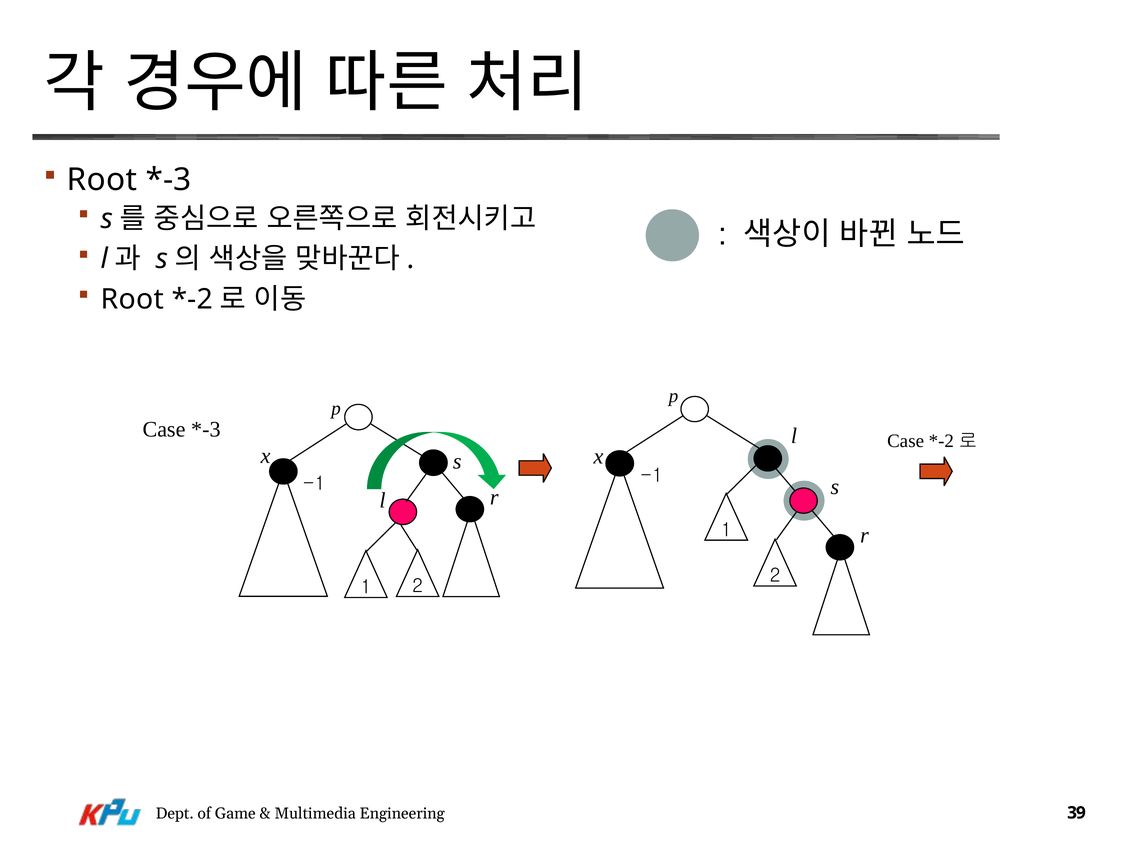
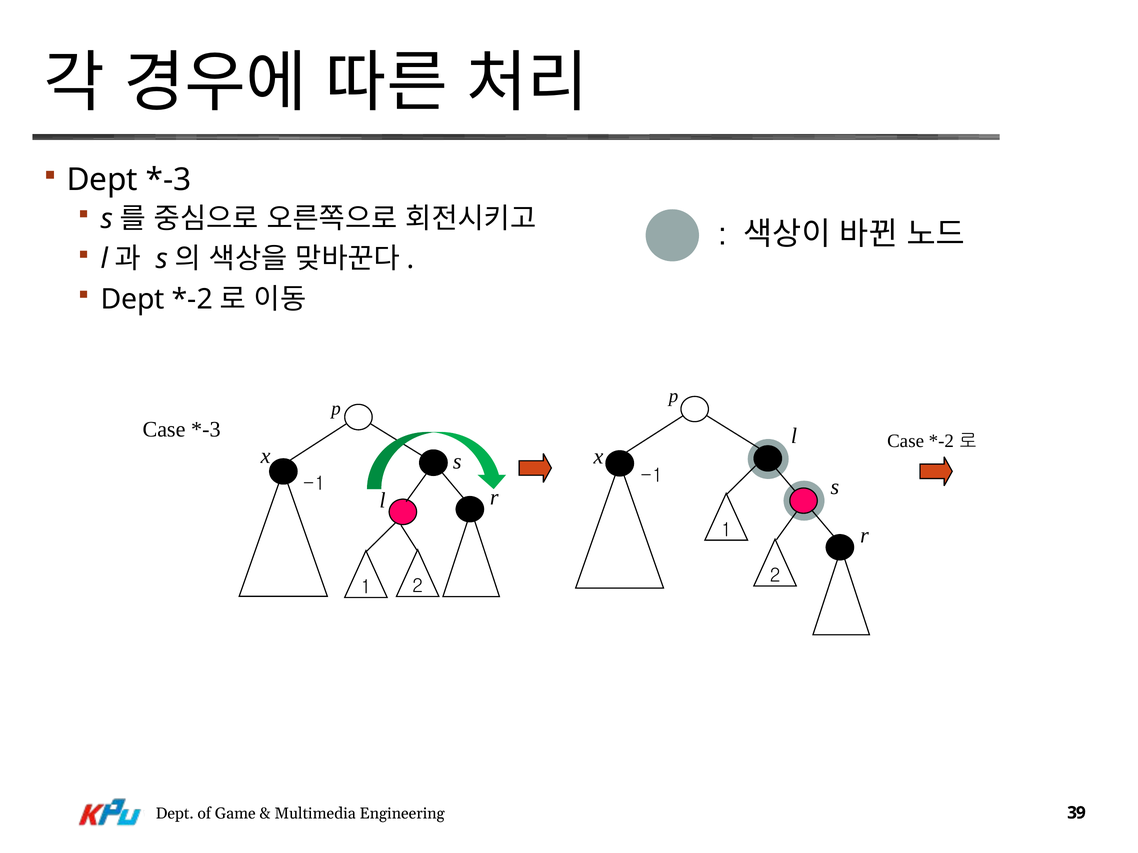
Root: Root -> Dept (102, 180)
Root: Root -> Dept (133, 299)
